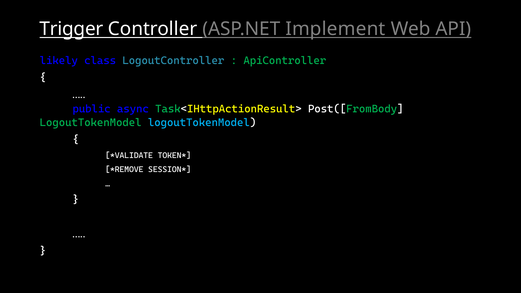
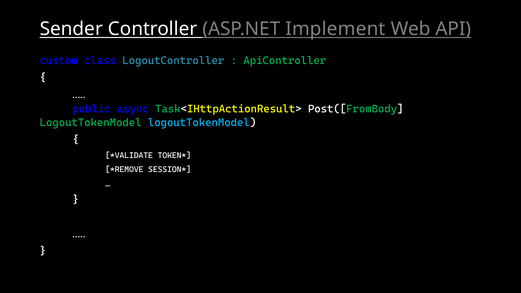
Trigger: Trigger -> Sender (71, 29)
likely: likely -> custom (59, 61)
